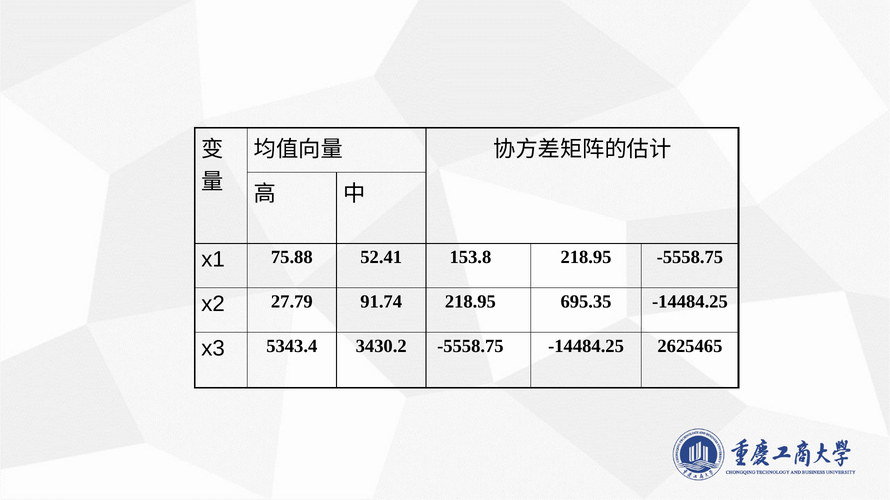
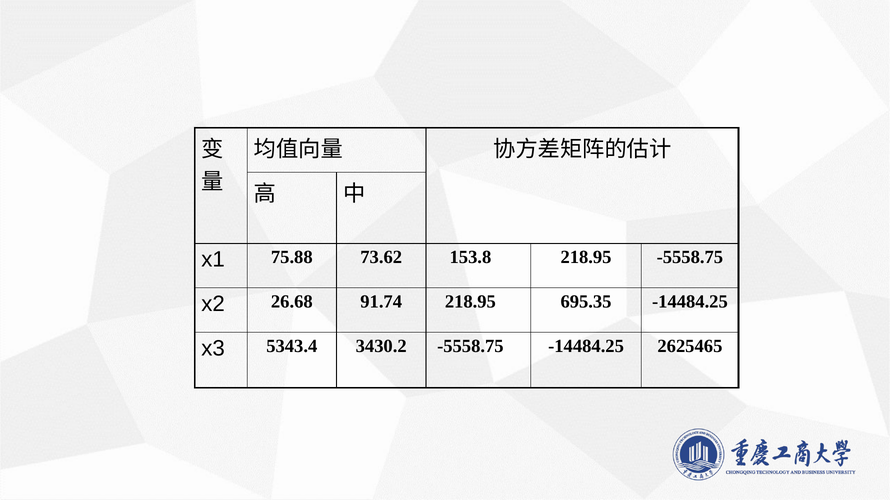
52.41: 52.41 -> 73.62 (381, 257)
27.79: 27.79 -> 26.68 (292, 302)
